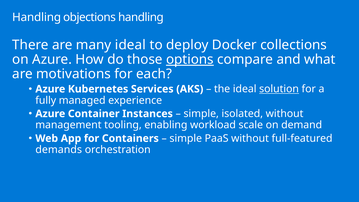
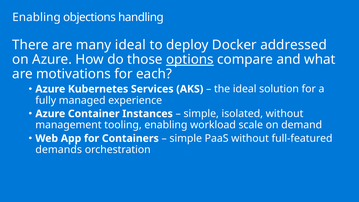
Handling: Handling -> Enabling (36, 17)
collections: collections -> addressed (294, 45)
solution underline: present -> none (279, 89)
